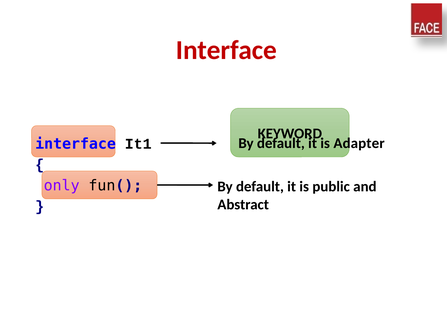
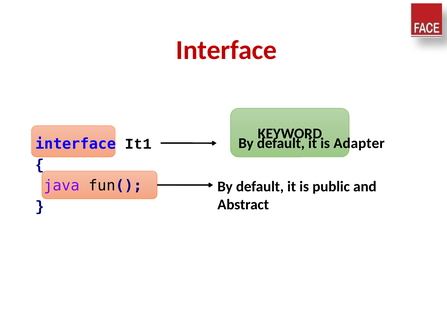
only: only -> java (62, 186)
